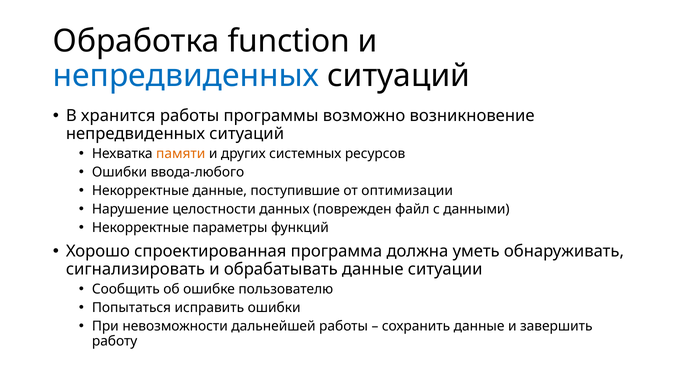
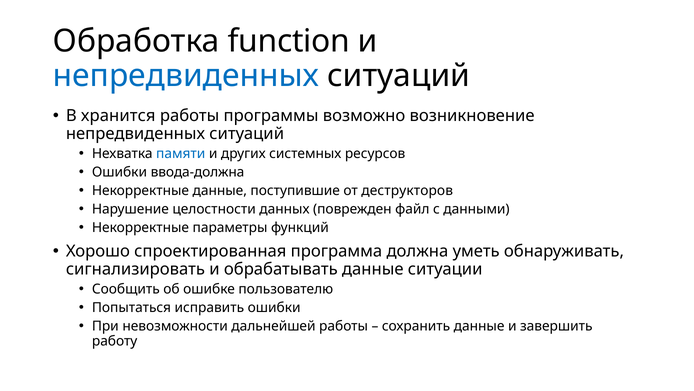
памяти colour: orange -> blue (181, 153)
ввода-любого: ввода-любого -> ввода-должна (197, 172)
оптимизации: оптимизации -> деструкторов (407, 190)
